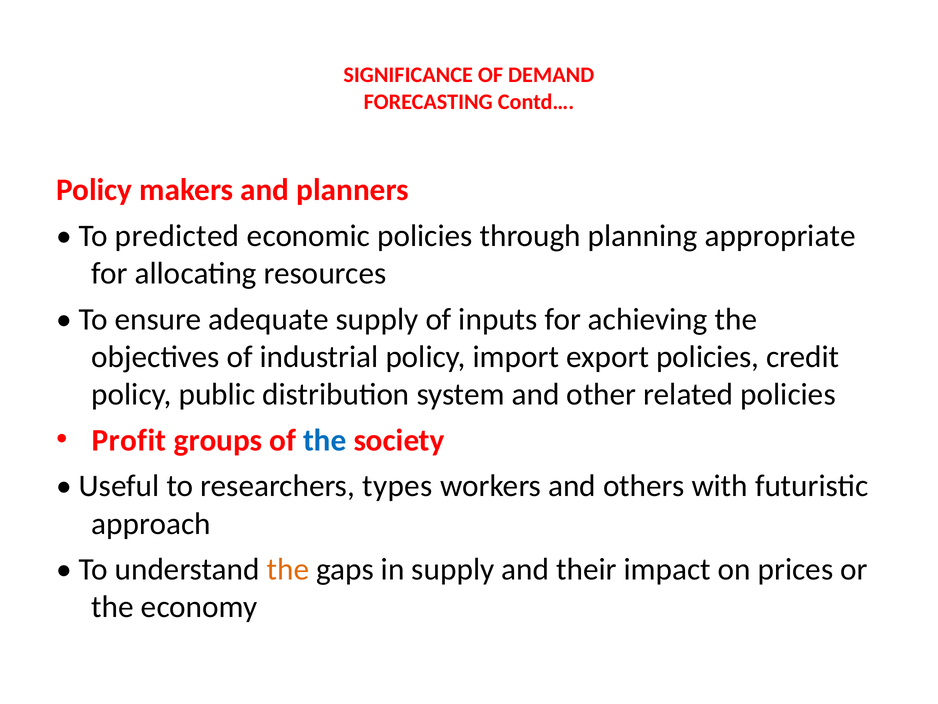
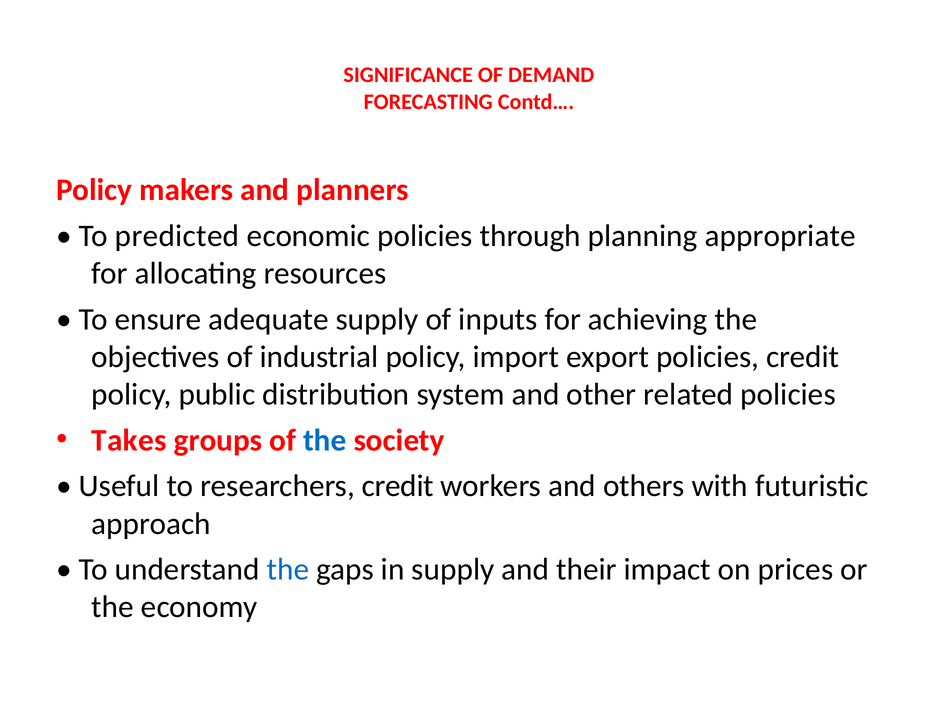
Profit: Profit -> Takes (129, 440)
researchers types: types -> credit (398, 486)
the colour: orange -> blue (288, 569)
